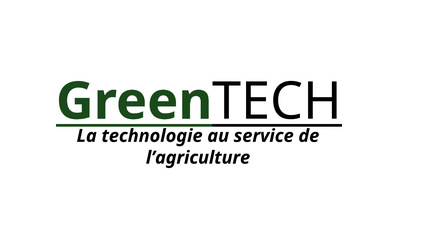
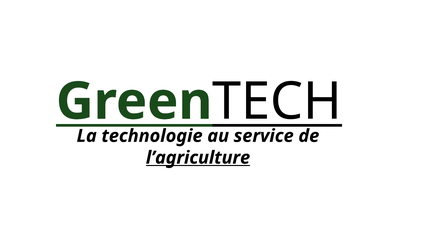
l’agriculture underline: none -> present (198, 158)
